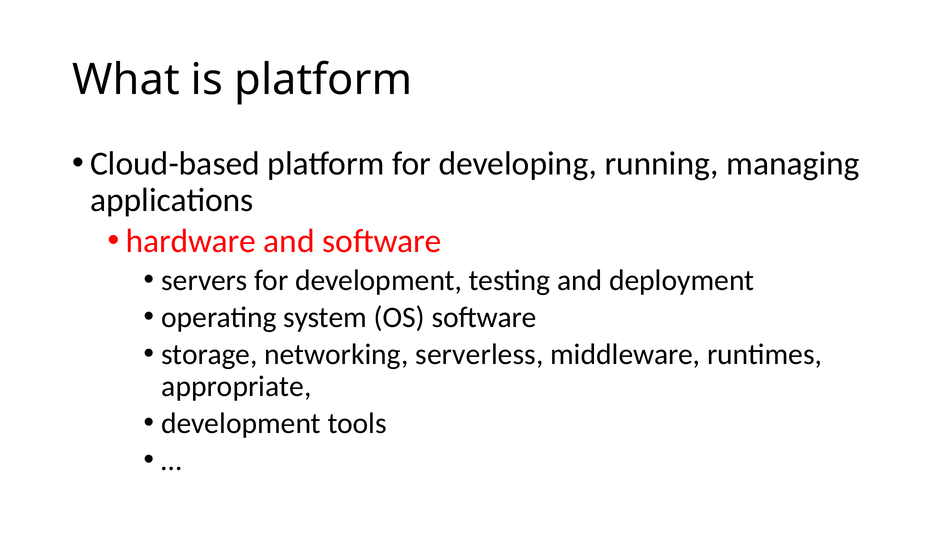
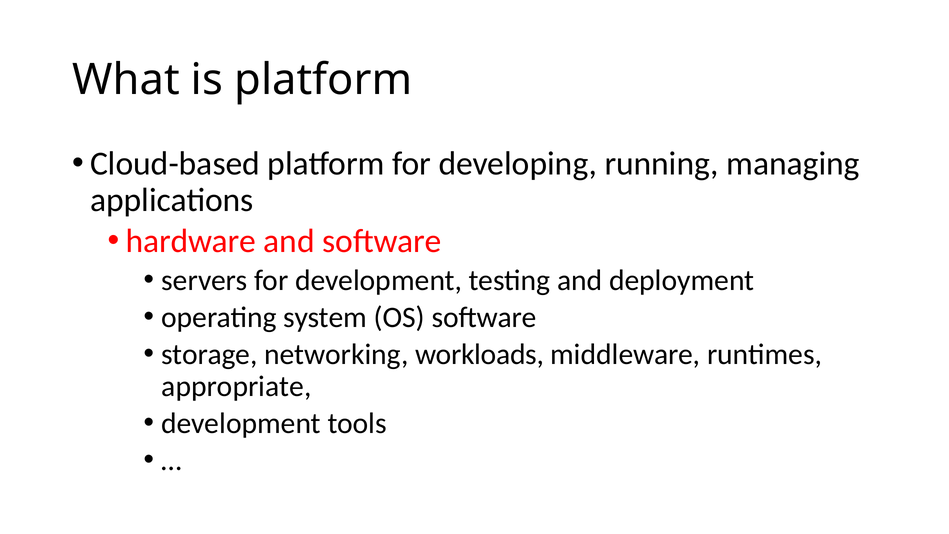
serverless: serverless -> workloads (480, 354)
